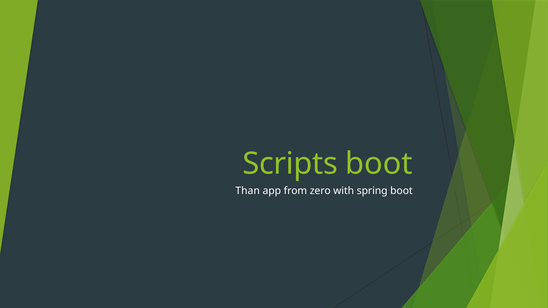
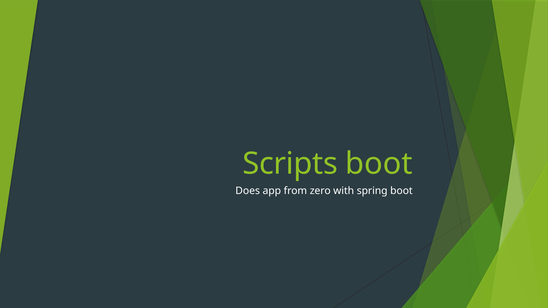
Than: Than -> Does (248, 191)
